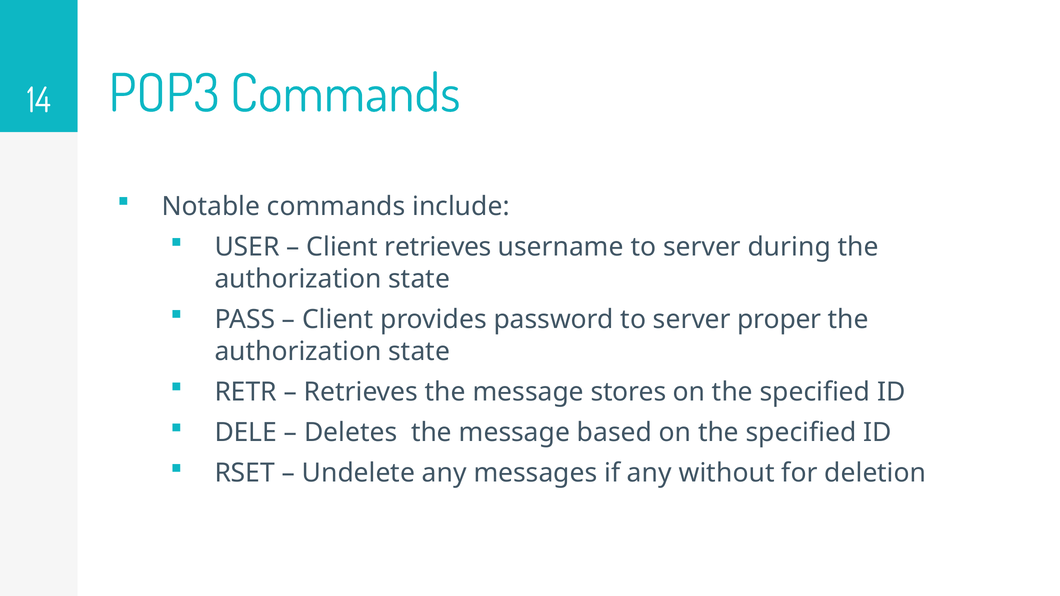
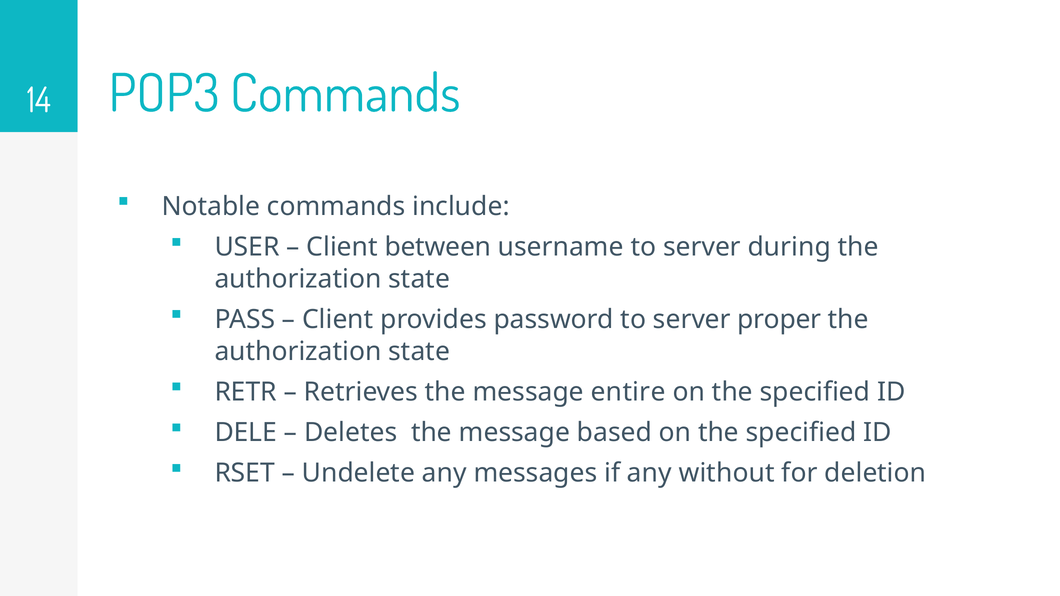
Client retrieves: retrieves -> between (438, 247)
stores: stores -> entire (628, 392)
